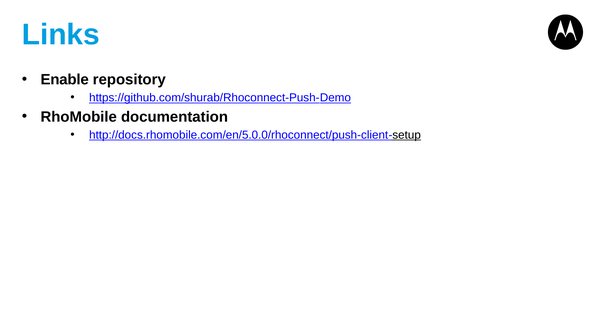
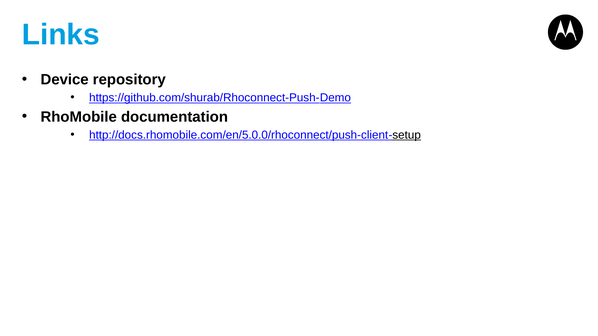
Enable: Enable -> Device (65, 80)
